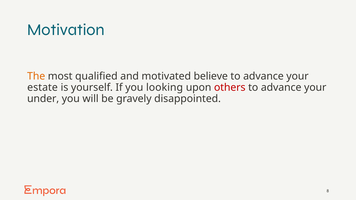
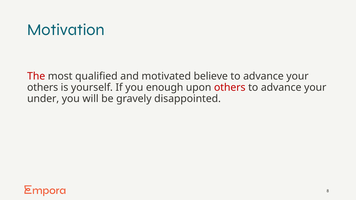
The colour: orange -> red (36, 76)
estate: estate -> others (43, 88)
looking: looking -> enough (165, 88)
